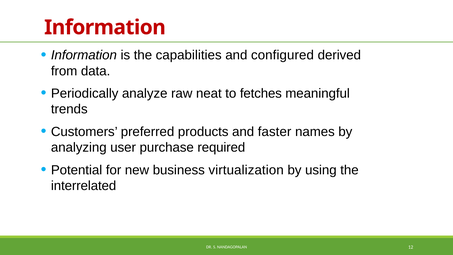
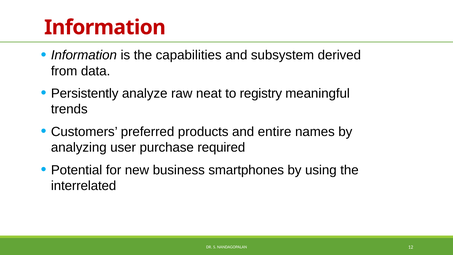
configured: configured -> subsystem (283, 55)
Periodically: Periodically -> Persistently (85, 93)
fetches: fetches -> registry (261, 93)
faster: faster -> entire (275, 132)
virtualization: virtualization -> smartphones (246, 170)
